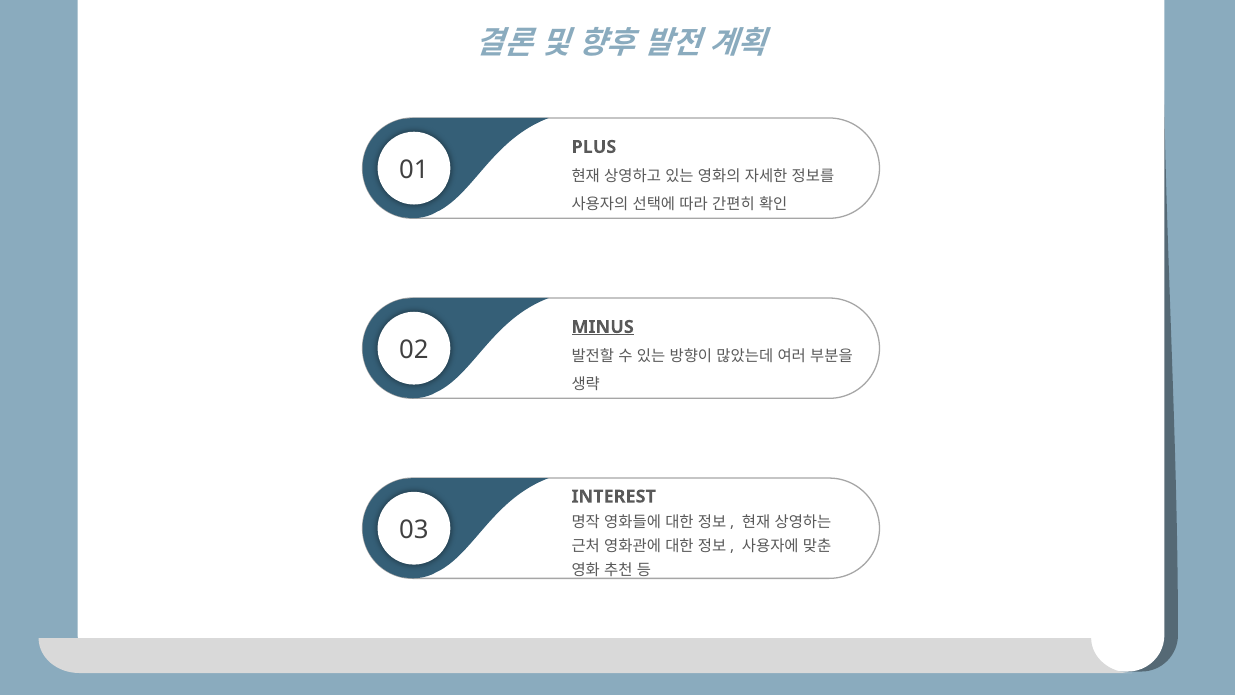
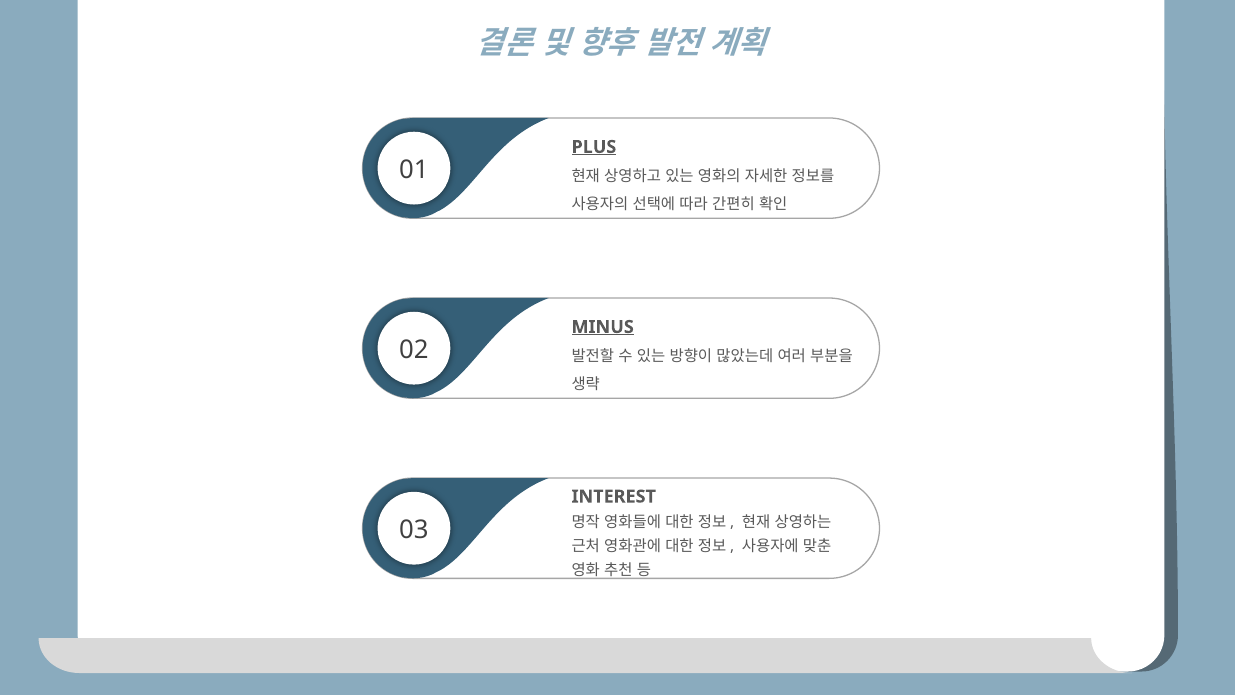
PLUS underline: none -> present (594, 147)
